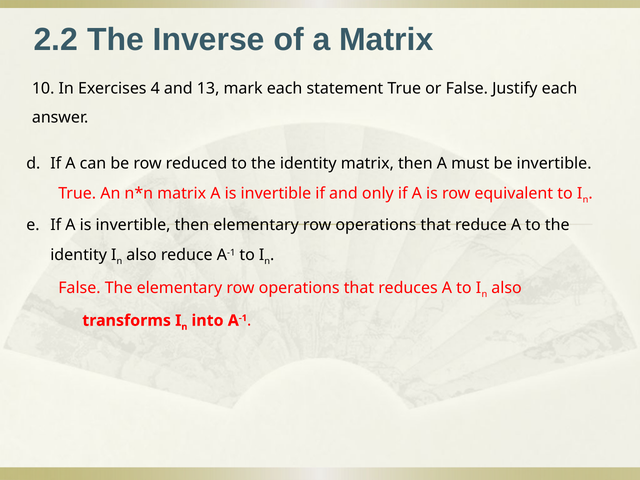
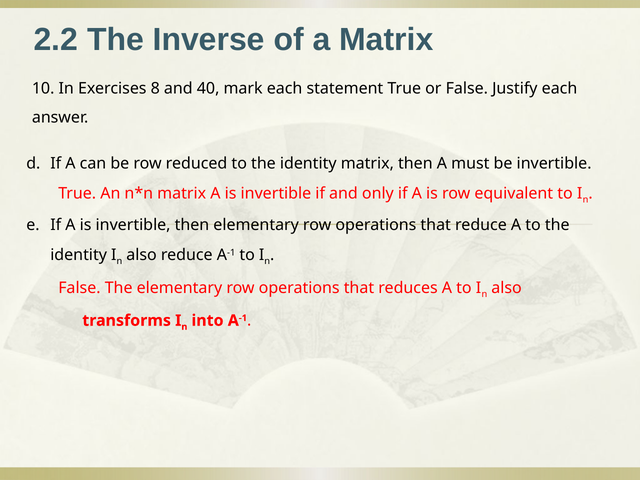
4: 4 -> 8 (155, 88)
13: 13 -> 40 (208, 88)
